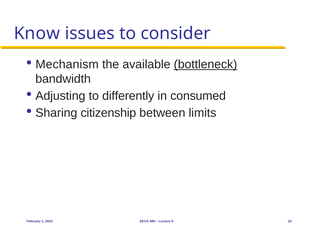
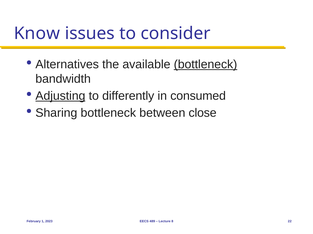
Mechanism: Mechanism -> Alternatives (67, 65)
Adjusting underline: none -> present (60, 96)
Sharing citizenship: citizenship -> bottleneck (108, 113)
limits: limits -> close (203, 113)
